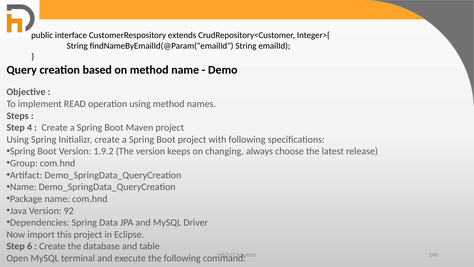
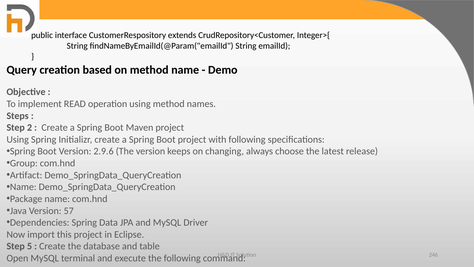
4: 4 -> 2 (30, 127)
1.9.2: 1.9.2 -> 2.9.6 (104, 151)
92: 92 -> 57 (69, 210)
6: 6 -> 5 (30, 246)
